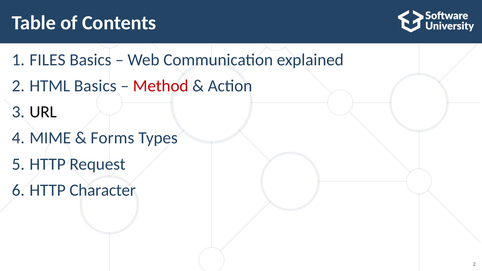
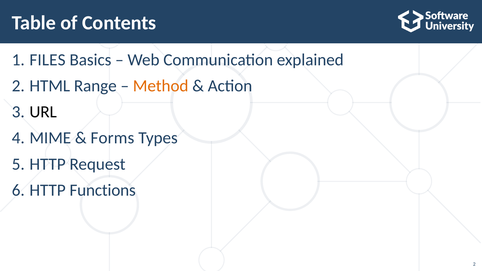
HTML Basics: Basics -> Range (95, 86)
Method colour: red -> orange (161, 86)
Character: Character -> Functions (103, 190)
